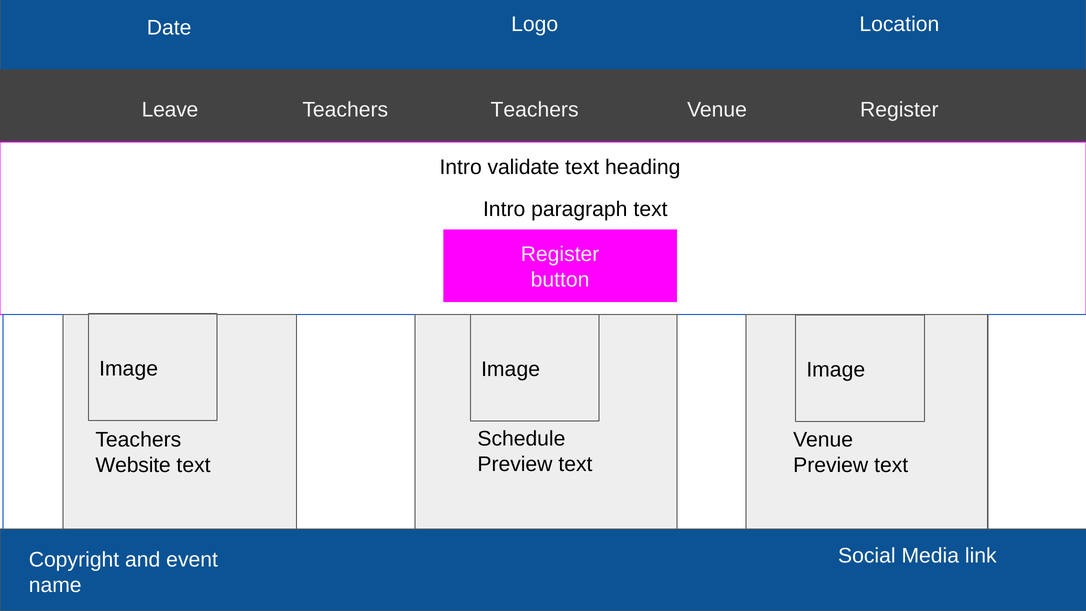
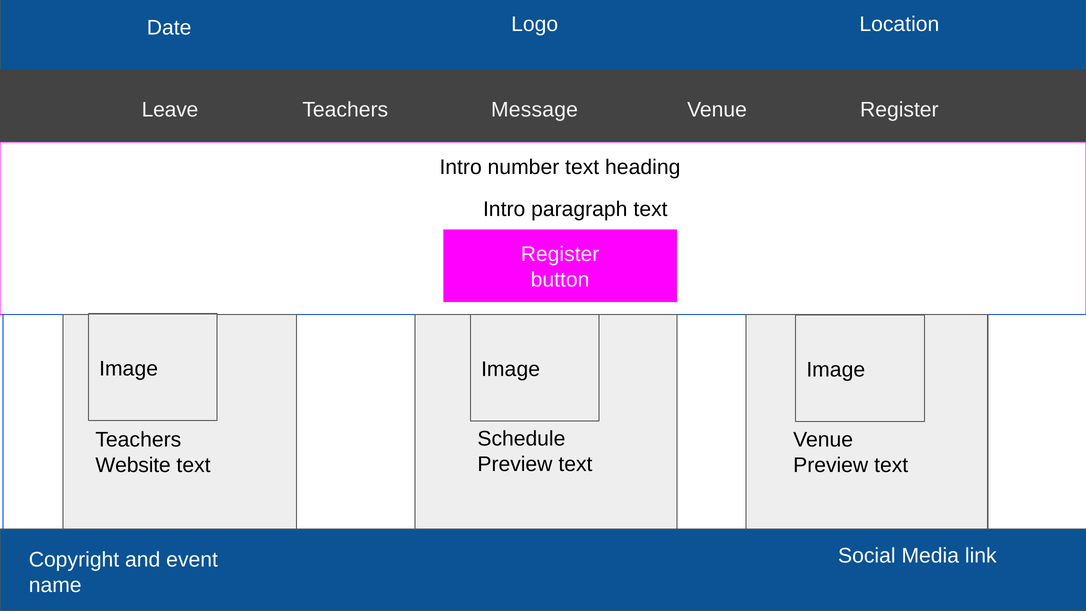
Teachers Teachers: Teachers -> Message (534, 110)
validate: validate -> number (523, 167)
